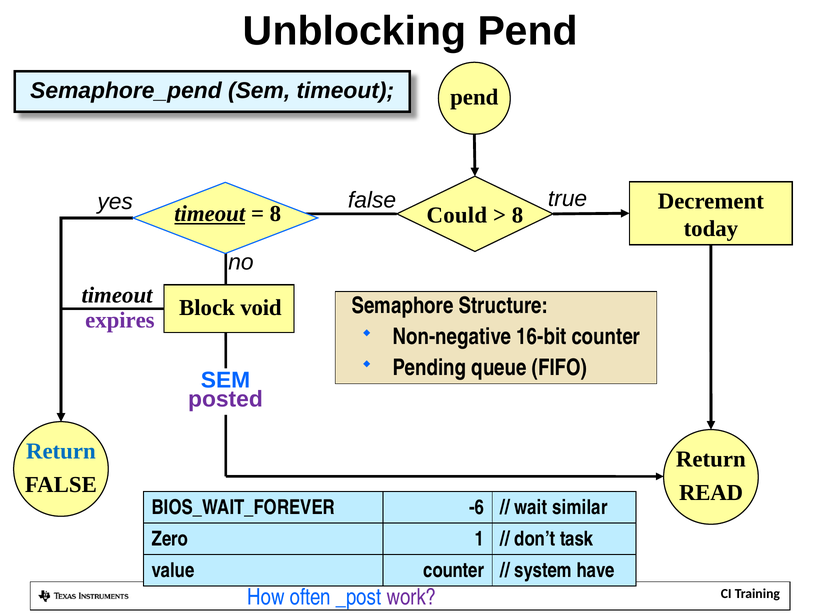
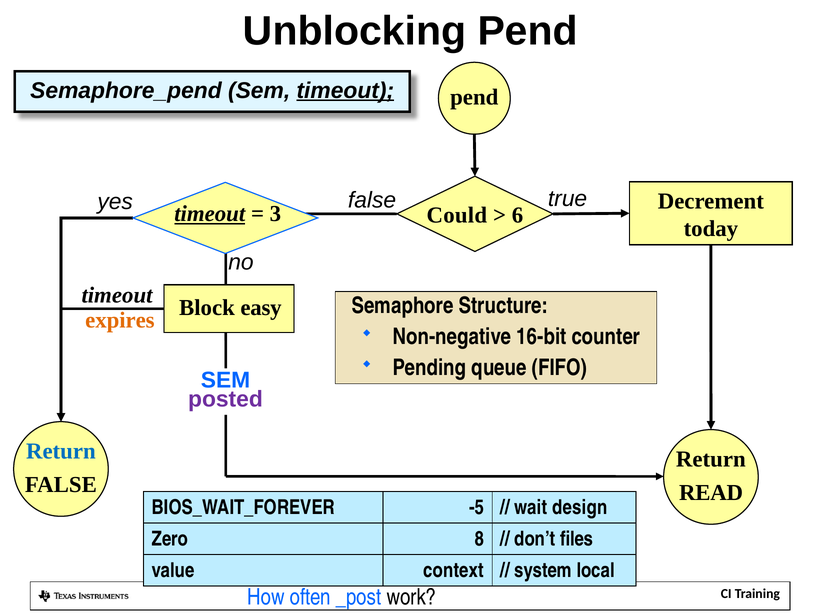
timeout underline: none -> present (345, 91)
8: 8 -> 3 (275, 214)
8: 8 -> 6 (518, 215)
void: void -> easy (261, 307)
expires colour: purple -> orange (120, 320)
-6: -6 -> -5 (477, 507)
similar: similar -> design (580, 507)
1: 1 -> 8 (479, 539)
task: task -> files (577, 539)
value counter: counter -> context (454, 570)
have: have -> local (596, 570)
work colour: purple -> black (411, 597)
